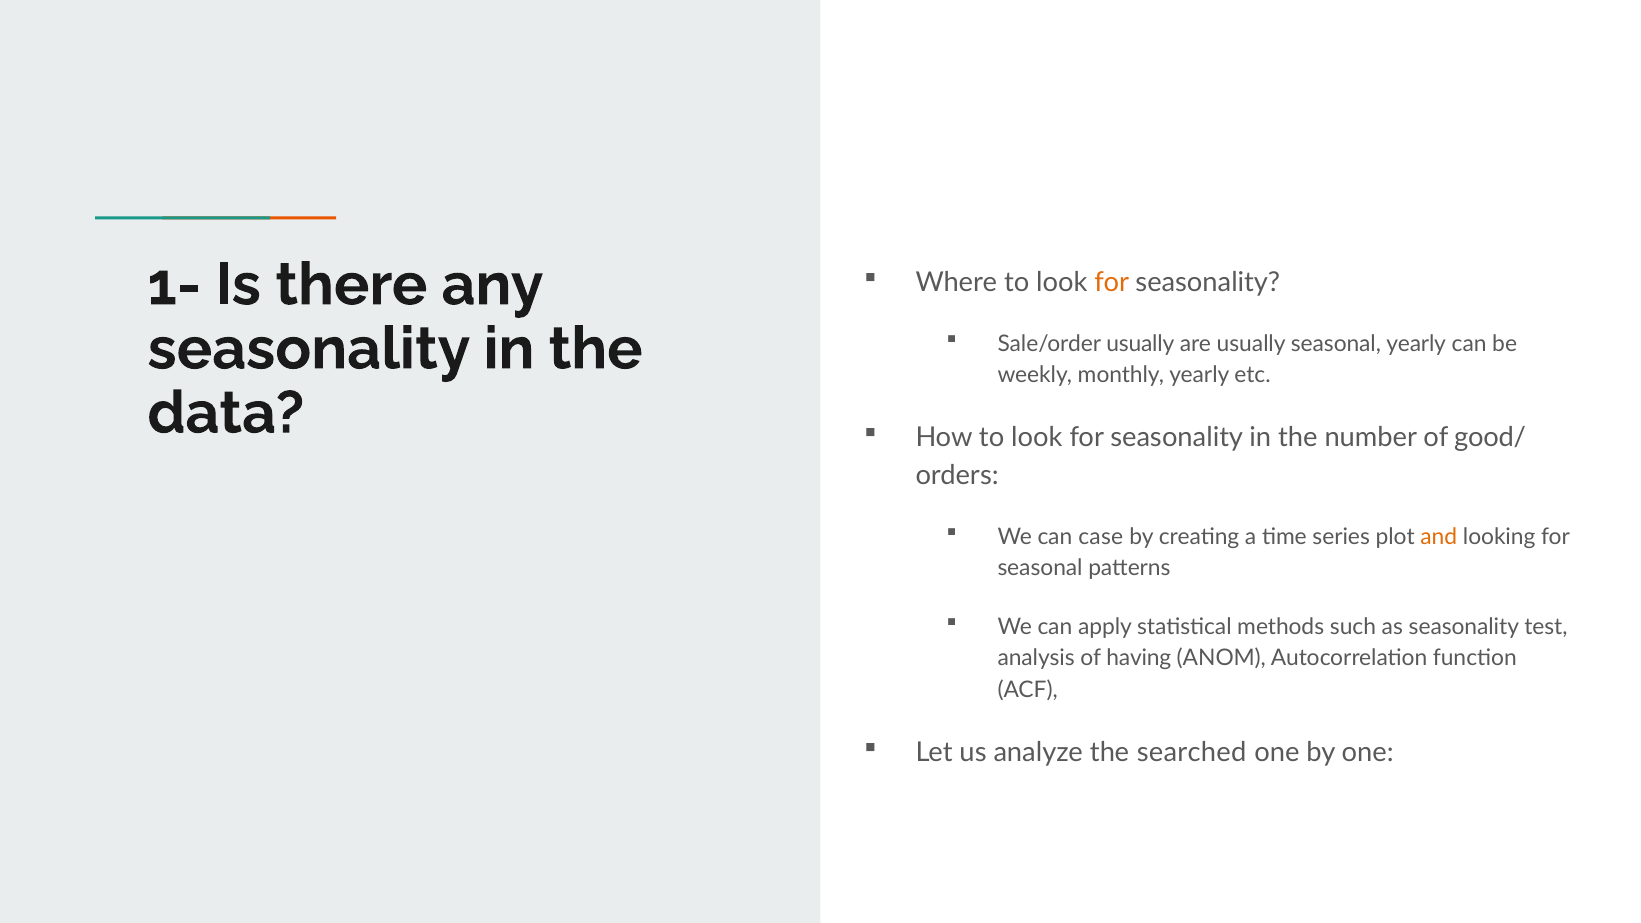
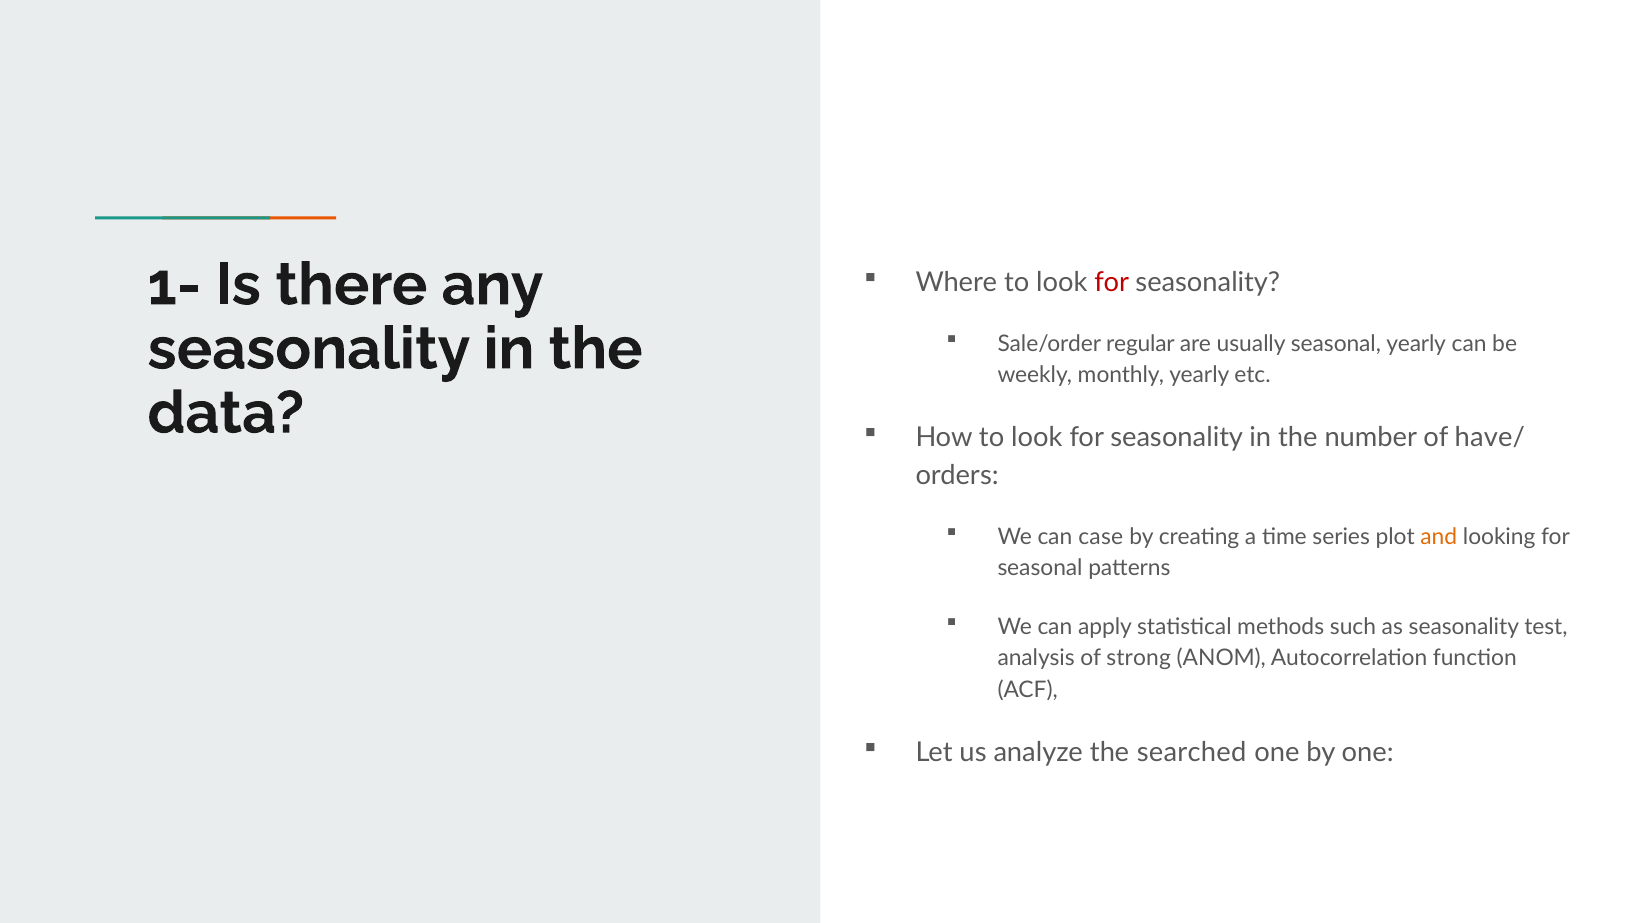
for colour: orange -> red (1112, 282)
Sale/order usually: usually -> regular (1140, 344)
good/: good/ -> have/ (1490, 438)
having: having -> strong (1139, 658)
